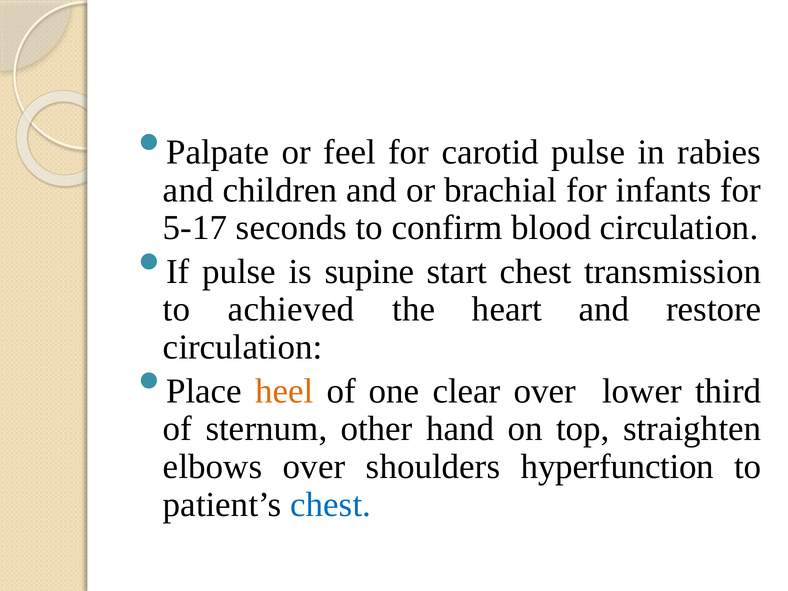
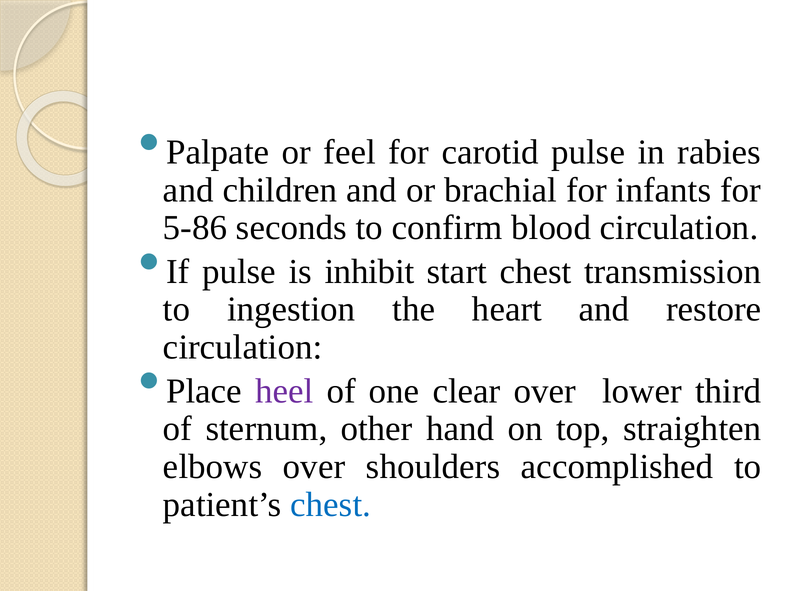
5-17: 5-17 -> 5-86 (195, 228)
supine: supine -> inhibit (369, 272)
achieved: achieved -> ingestion (291, 309)
heel colour: orange -> purple (284, 391)
hyperfunction: hyperfunction -> accomplished (617, 467)
